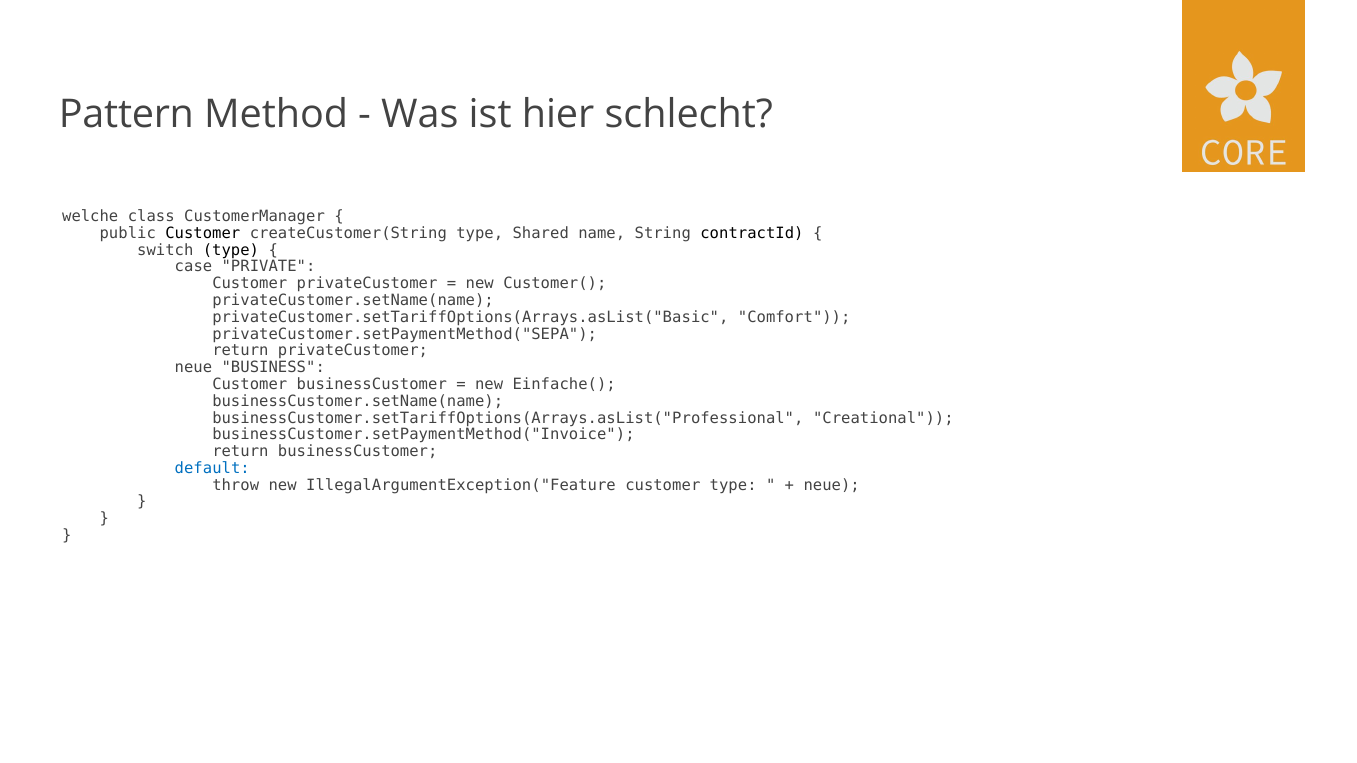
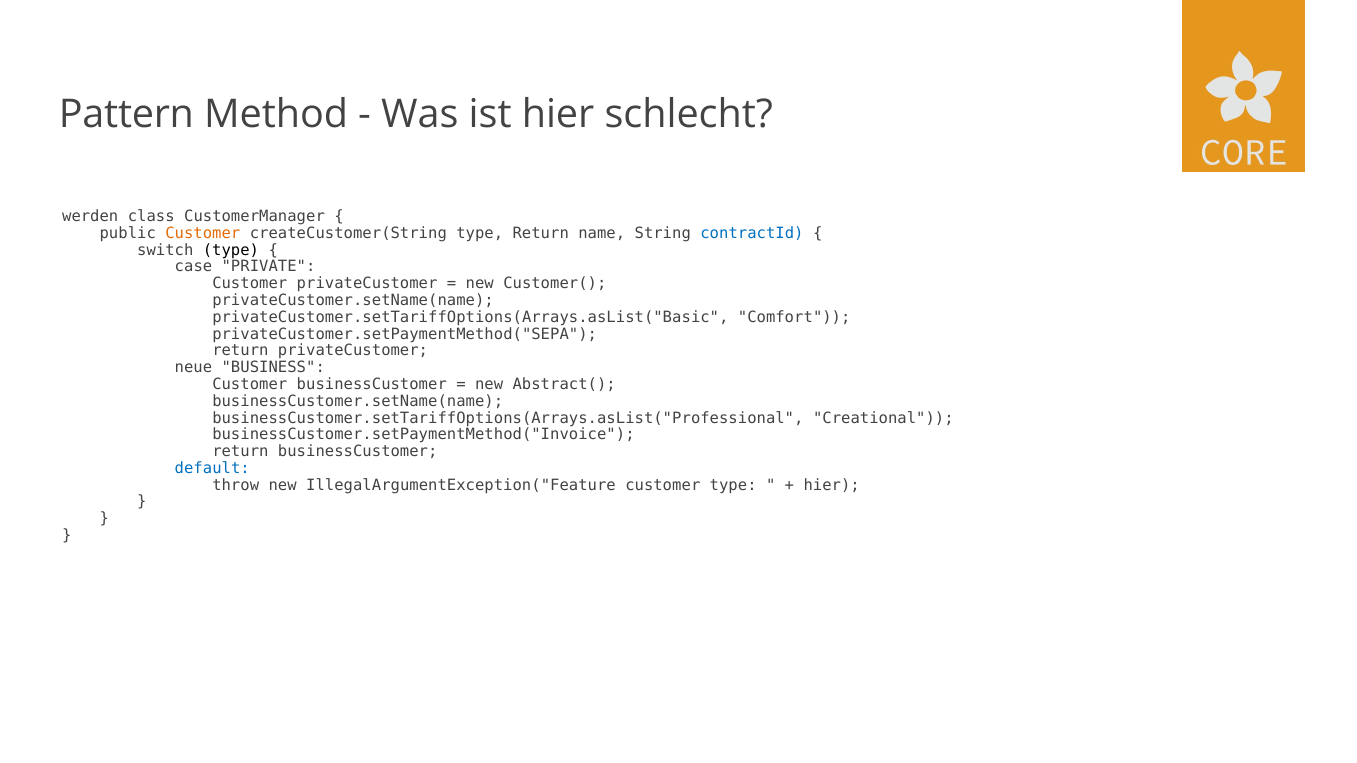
welche: welche -> werden (90, 217)
Customer colour: black -> orange (203, 233)
type Shared: Shared -> Return (541, 233)
contractId colour: black -> blue (752, 233)
Einfache(: Einfache( -> Abstract( (564, 384)
neue: neue -> hier (832, 485)
